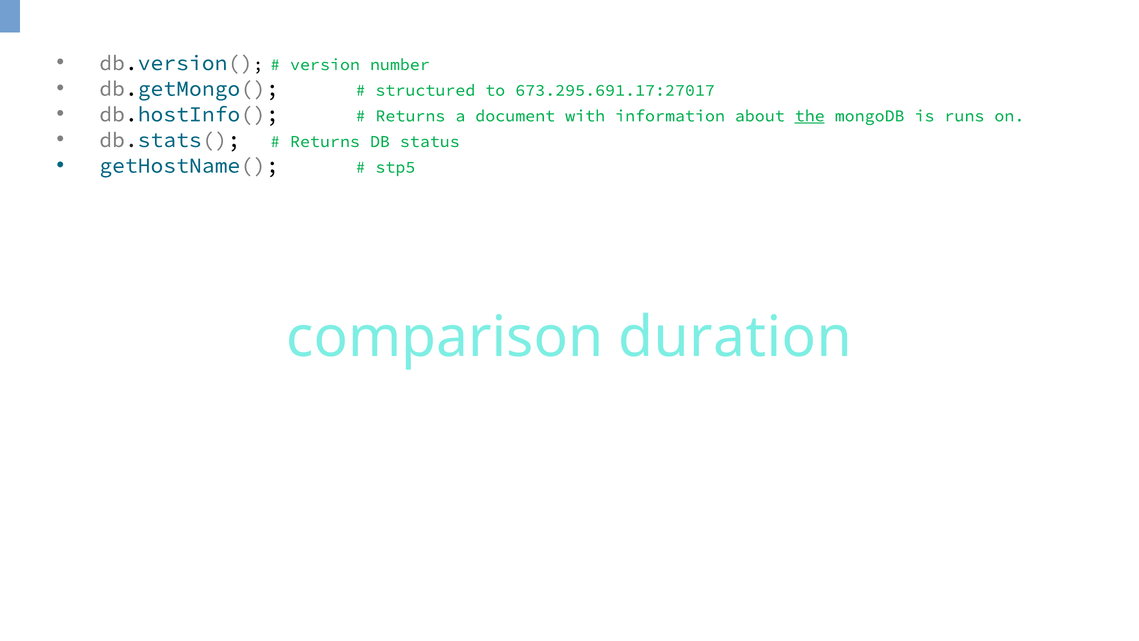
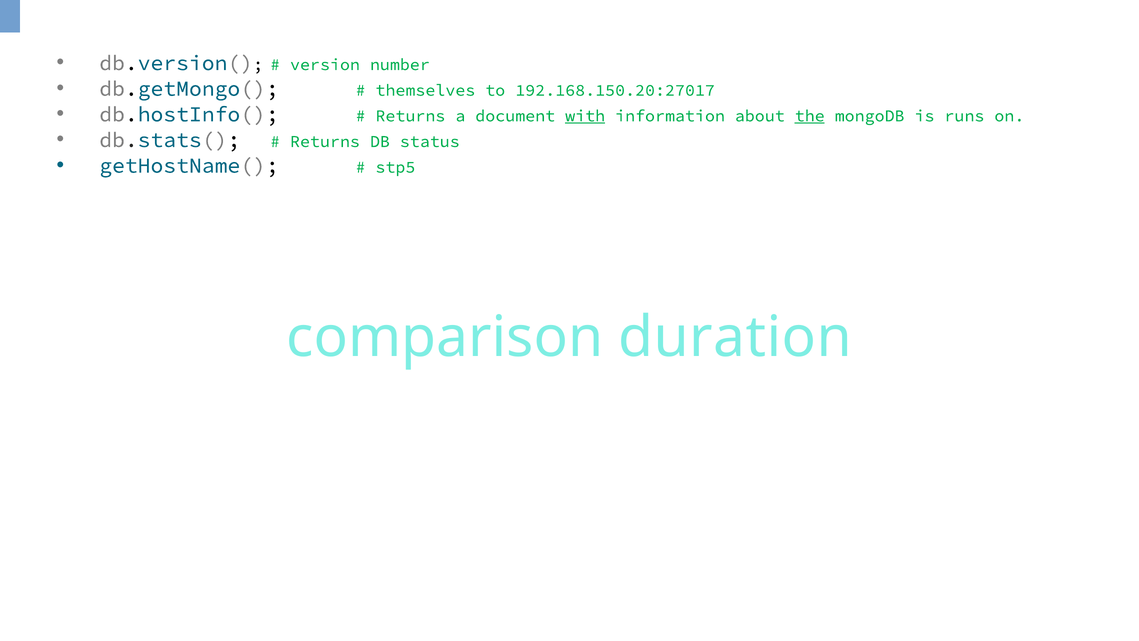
structured: structured -> themselves (425, 90)
673.295.691.17:27017: 673.295.691.17:27017 -> 192.168.150.20:27017 (615, 90)
with underline: none -> present (585, 116)
